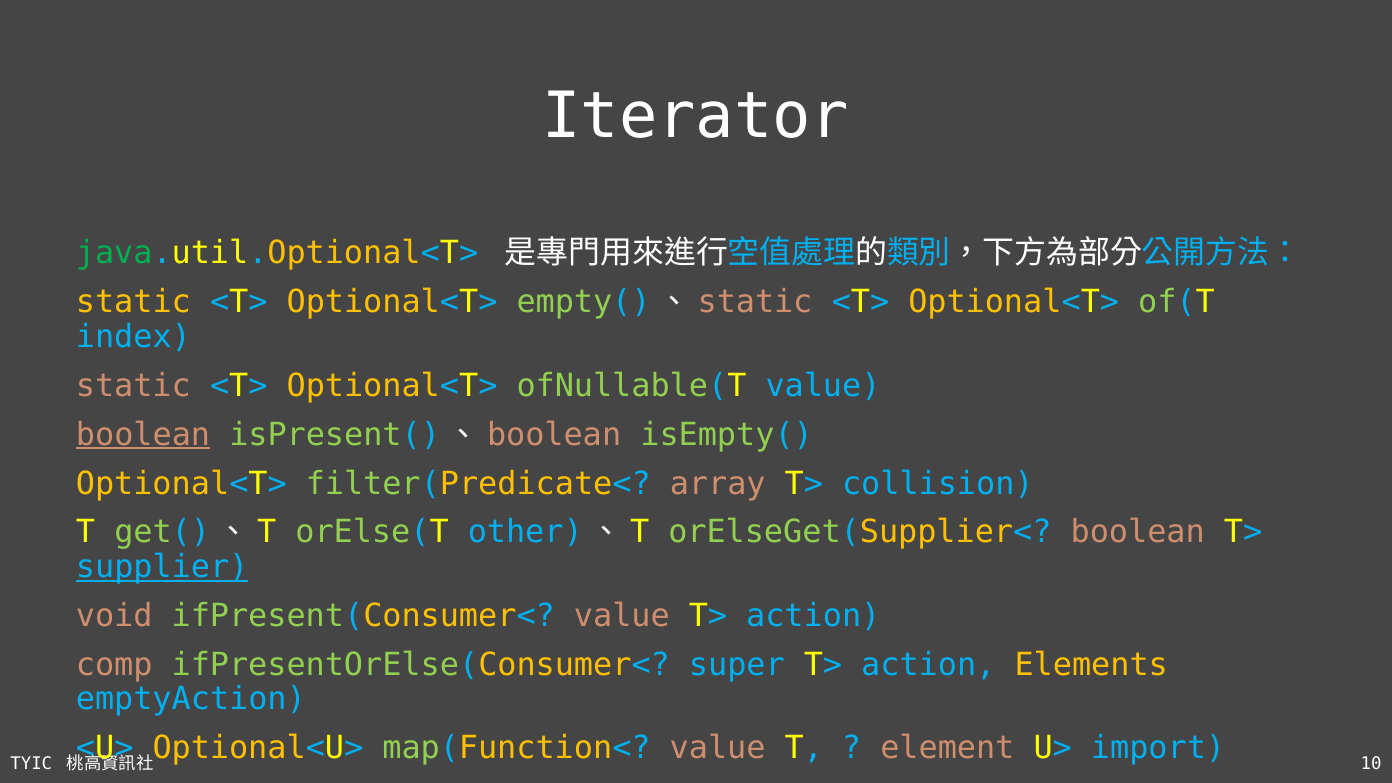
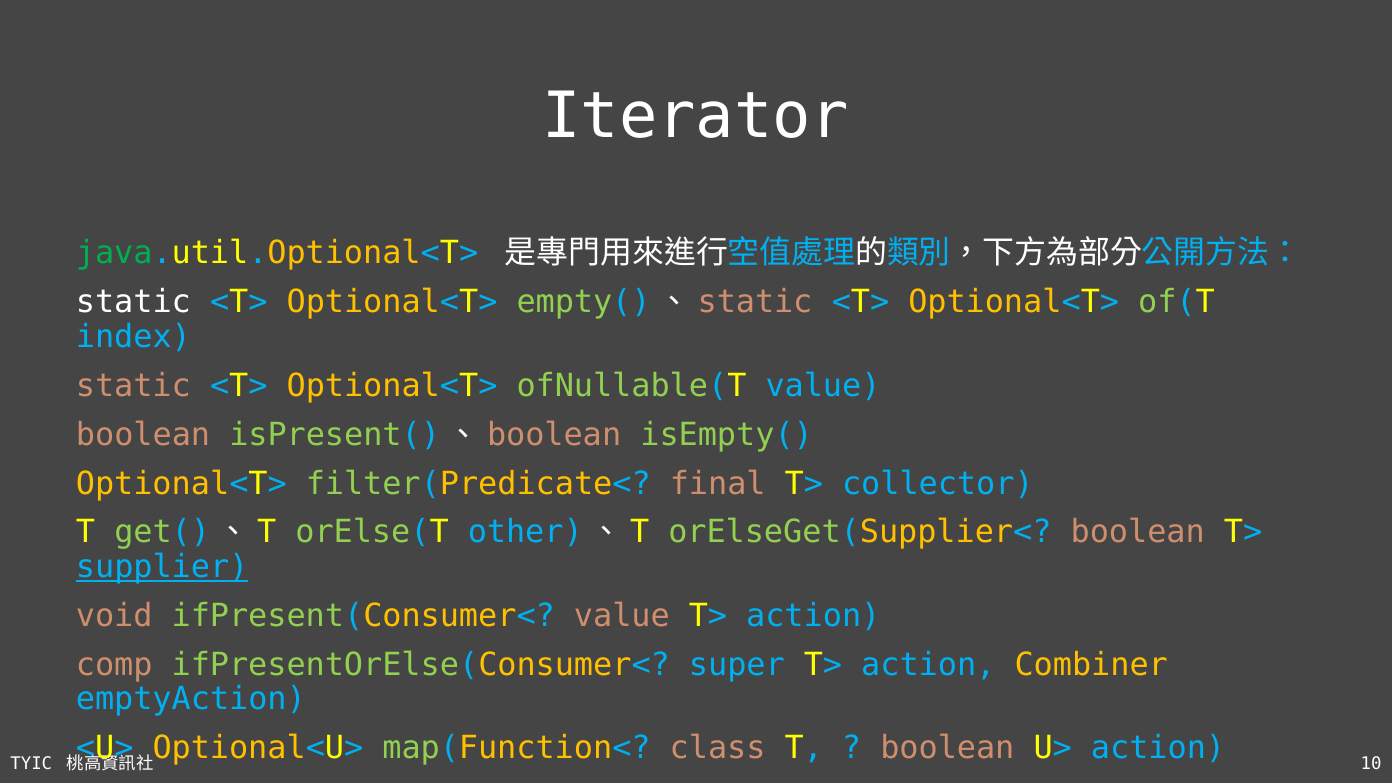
static colour: yellow -> white (133, 302)
boolean underline: present -> none (143, 435)
array: array -> final (718, 483)
collision: collision -> collector (938, 483)
Elements: Elements -> Combiner (1091, 665)
map(Function< value: value -> class (718, 748)
element: element -> boolean (947, 748)
U> import: import -> action (1158, 748)
